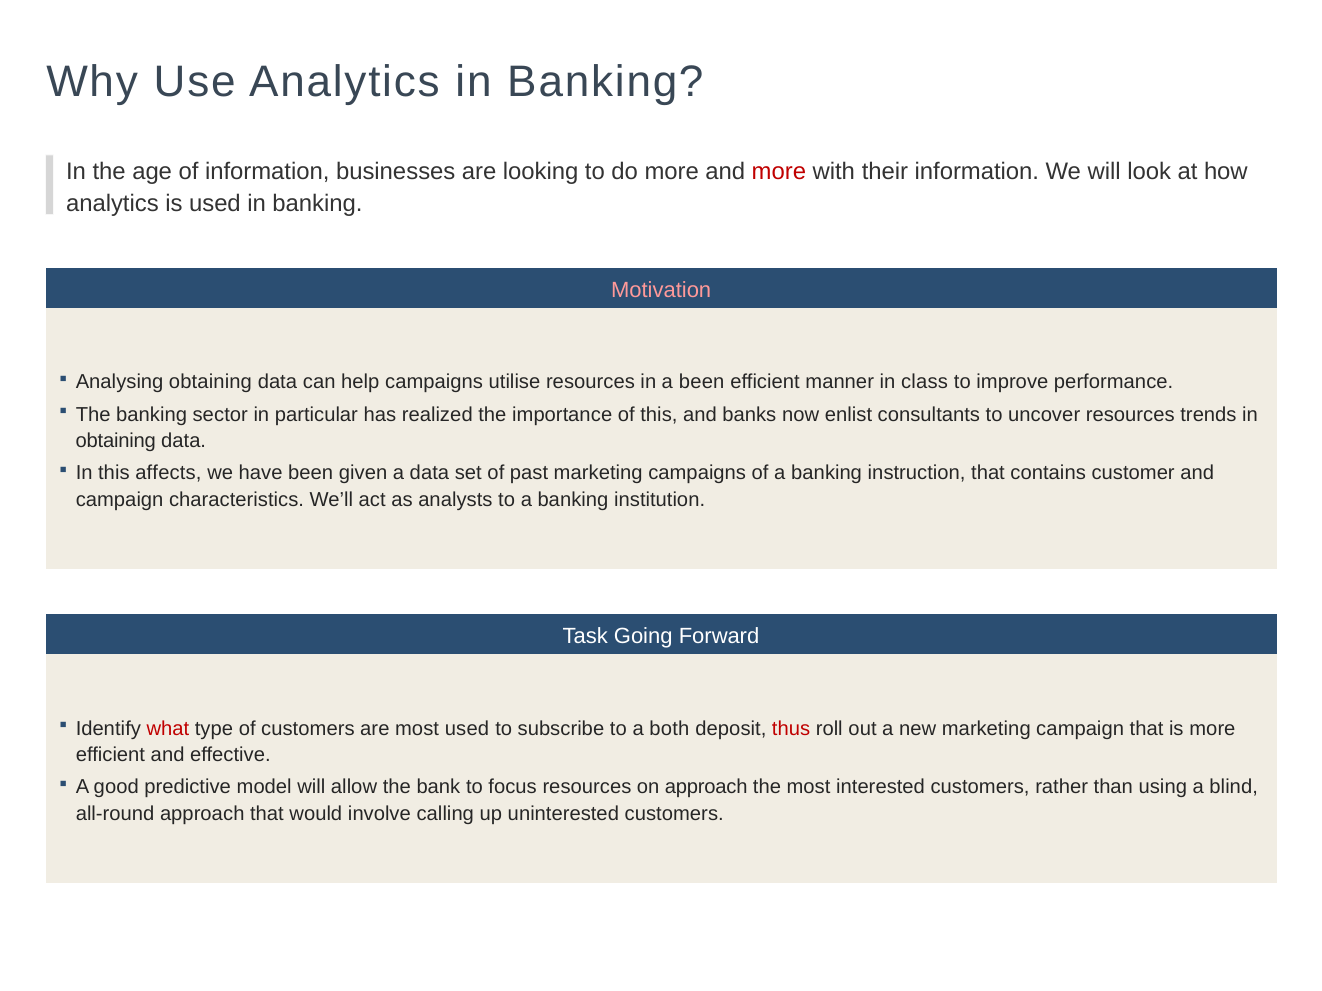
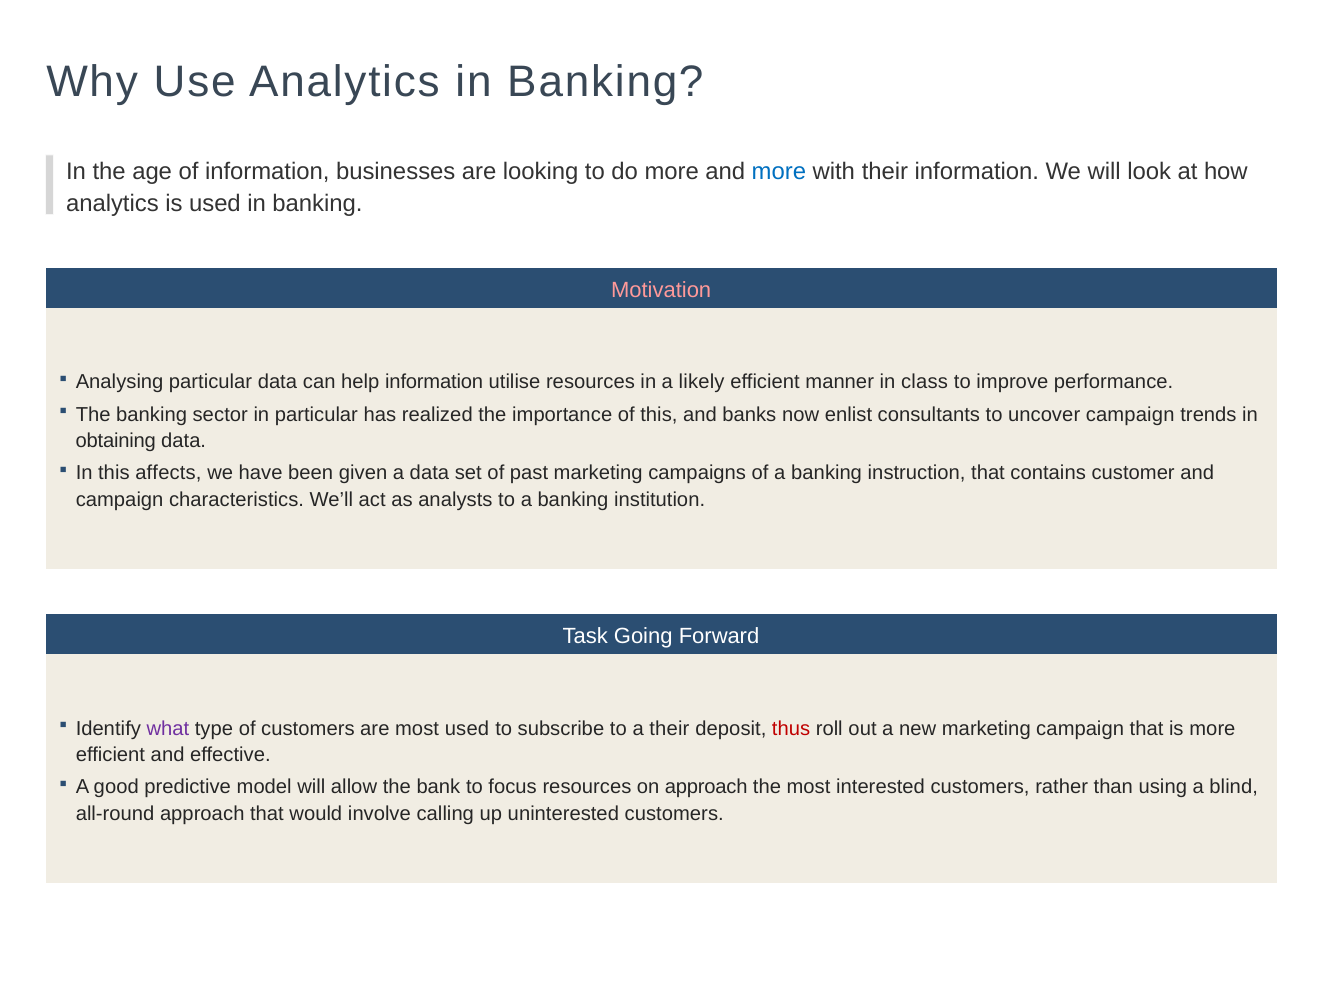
more colour: red -> blue (779, 172)
Analysing obtaining: obtaining -> particular (211, 382)
help campaigns: campaigns -> information (434, 382)
a been: been -> likely (702, 382)
uncover resources: resources -> campaign (1130, 415)
what colour: red -> purple (168, 729)
a both: both -> their (669, 729)
